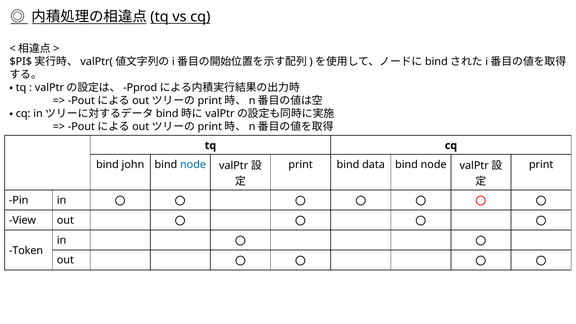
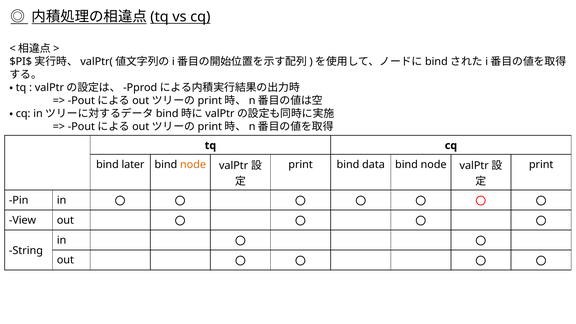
john: john -> later (133, 165)
node colour: blue -> orange (193, 165)
Token: Token -> String (26, 251)
